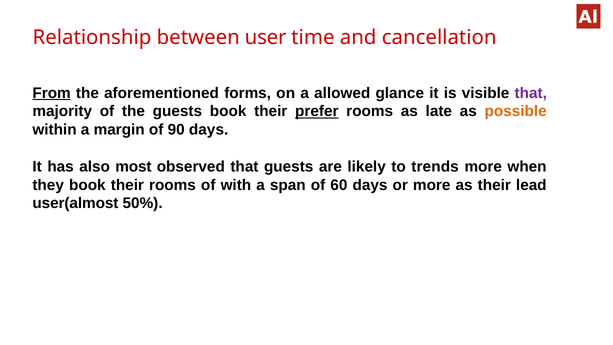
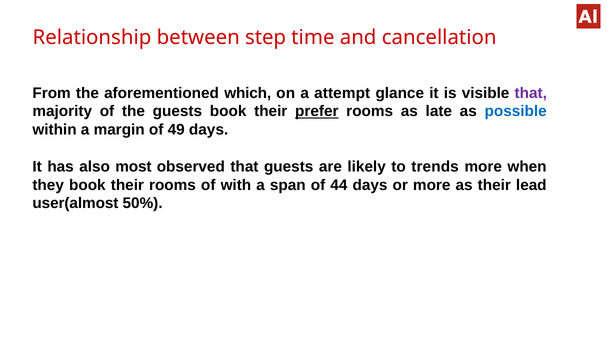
user: user -> step (266, 37)
From underline: present -> none (52, 93)
forms: forms -> which (248, 93)
allowed: allowed -> attempt (342, 93)
possible colour: orange -> blue (516, 111)
90: 90 -> 49 (176, 130)
60: 60 -> 44 (339, 185)
